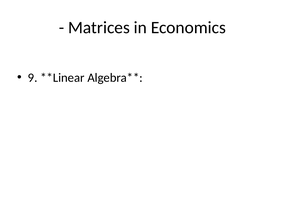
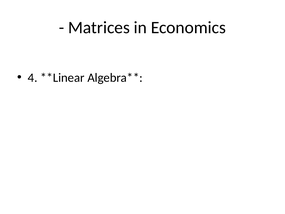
9: 9 -> 4 (33, 78)
